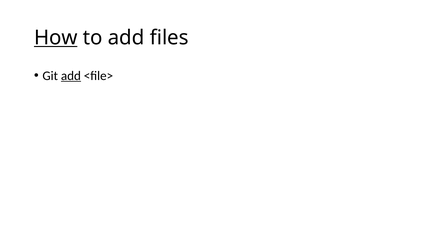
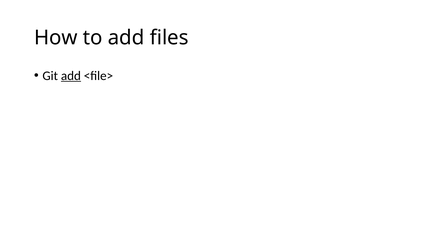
How underline: present -> none (56, 38)
